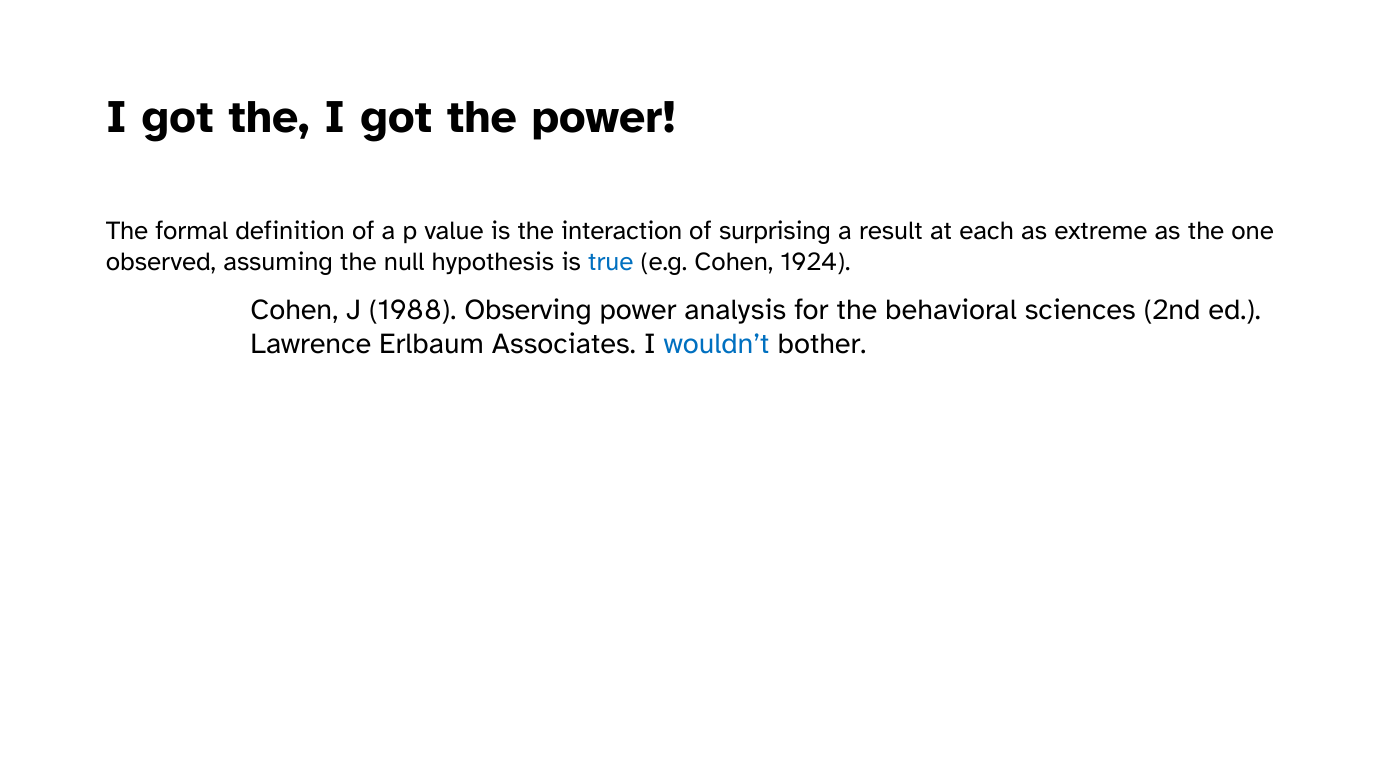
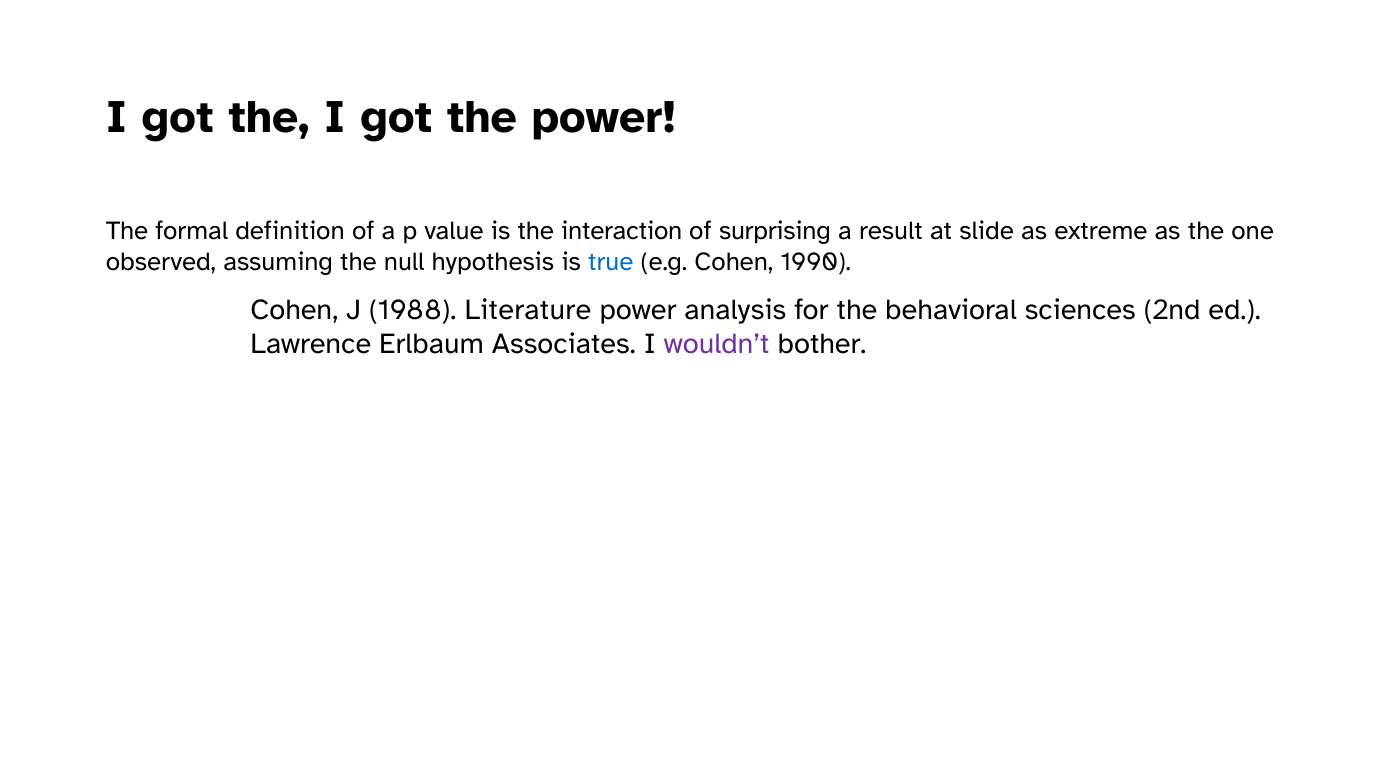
each: each -> slide (987, 230)
1924: 1924 -> 1990 (816, 262)
Observing: Observing -> Literature (528, 309)
wouldn’t colour: blue -> purple (717, 344)
